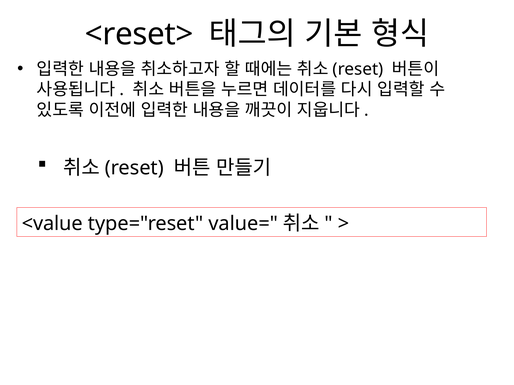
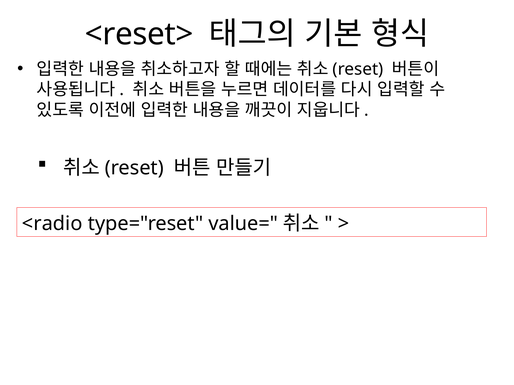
<value: <value -> <radio (52, 224)
